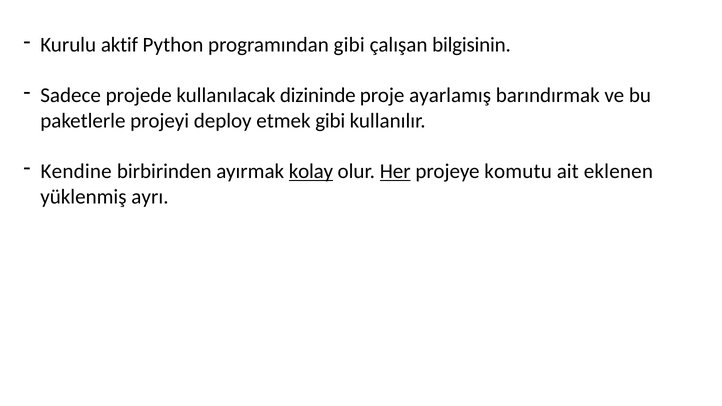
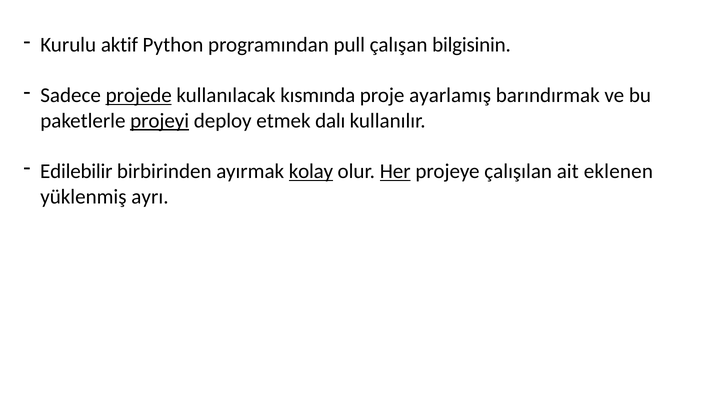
programından gibi: gibi -> pull (349, 45)
projede underline: none -> present (139, 96)
dizininde: dizininde -> kısmında (318, 96)
projeyi underline: none -> present (160, 121)
etmek gibi: gibi -> dalı (330, 121)
Kendine: Kendine -> Edilebilir (76, 171)
komutu: komutu -> çalışılan (518, 171)
